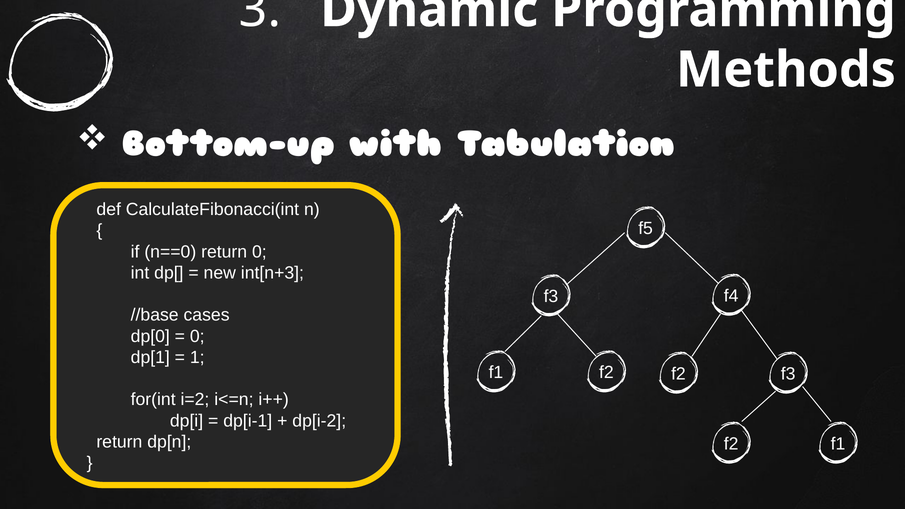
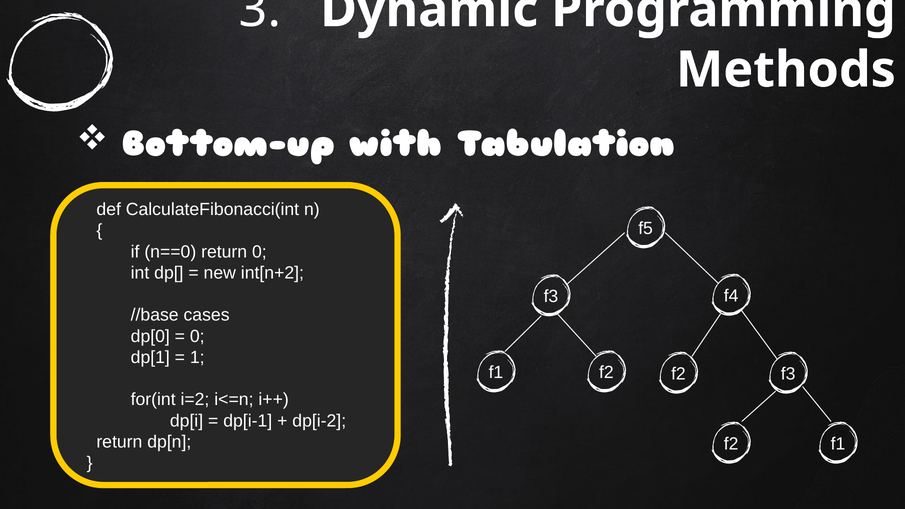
int[n+3: int[n+3 -> int[n+2 (272, 273)
